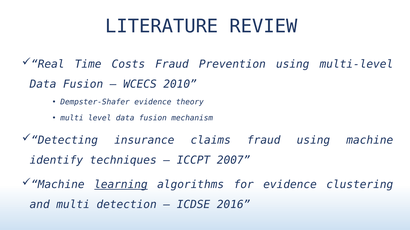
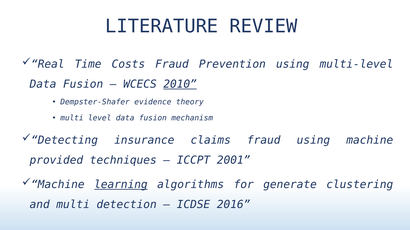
2010 underline: none -> present (180, 84)
identify: identify -> provided (56, 161)
2007: 2007 -> 2001 (234, 161)
for evidence: evidence -> generate (290, 185)
